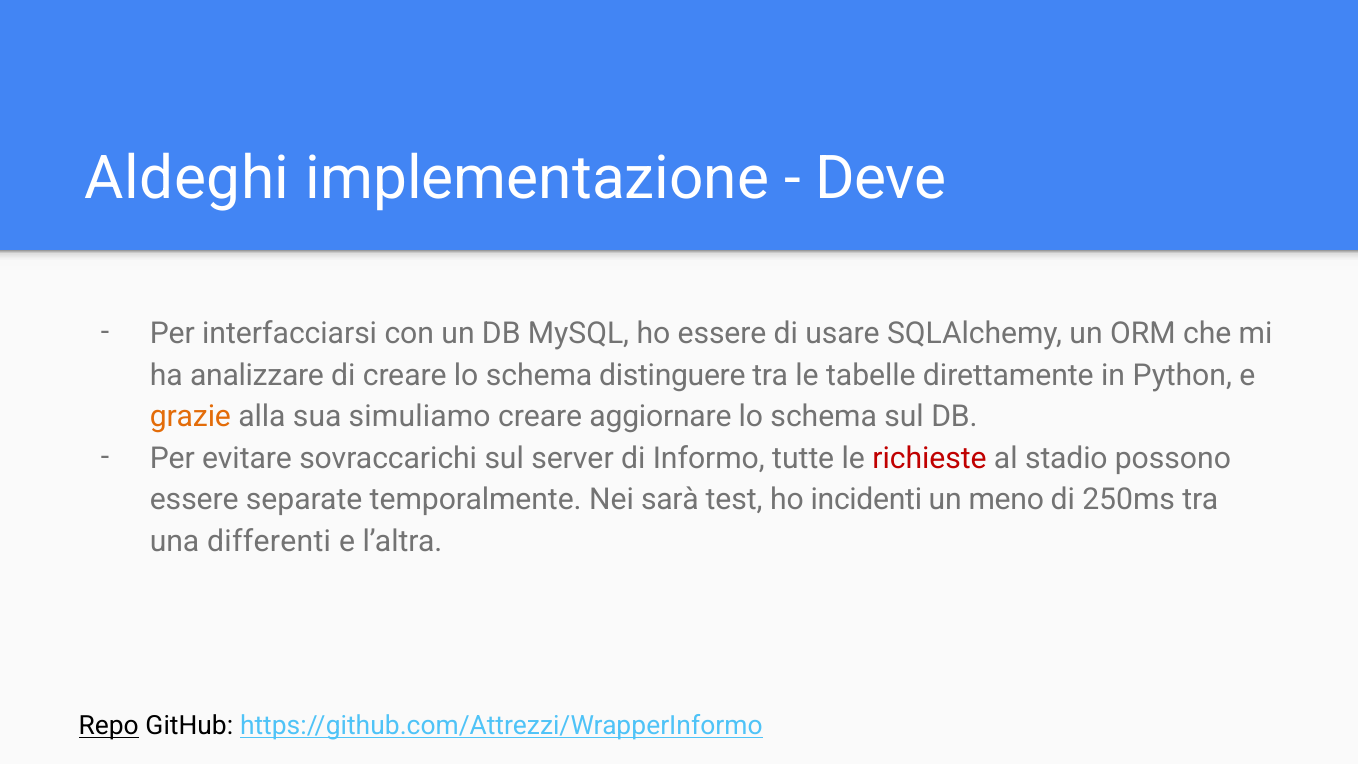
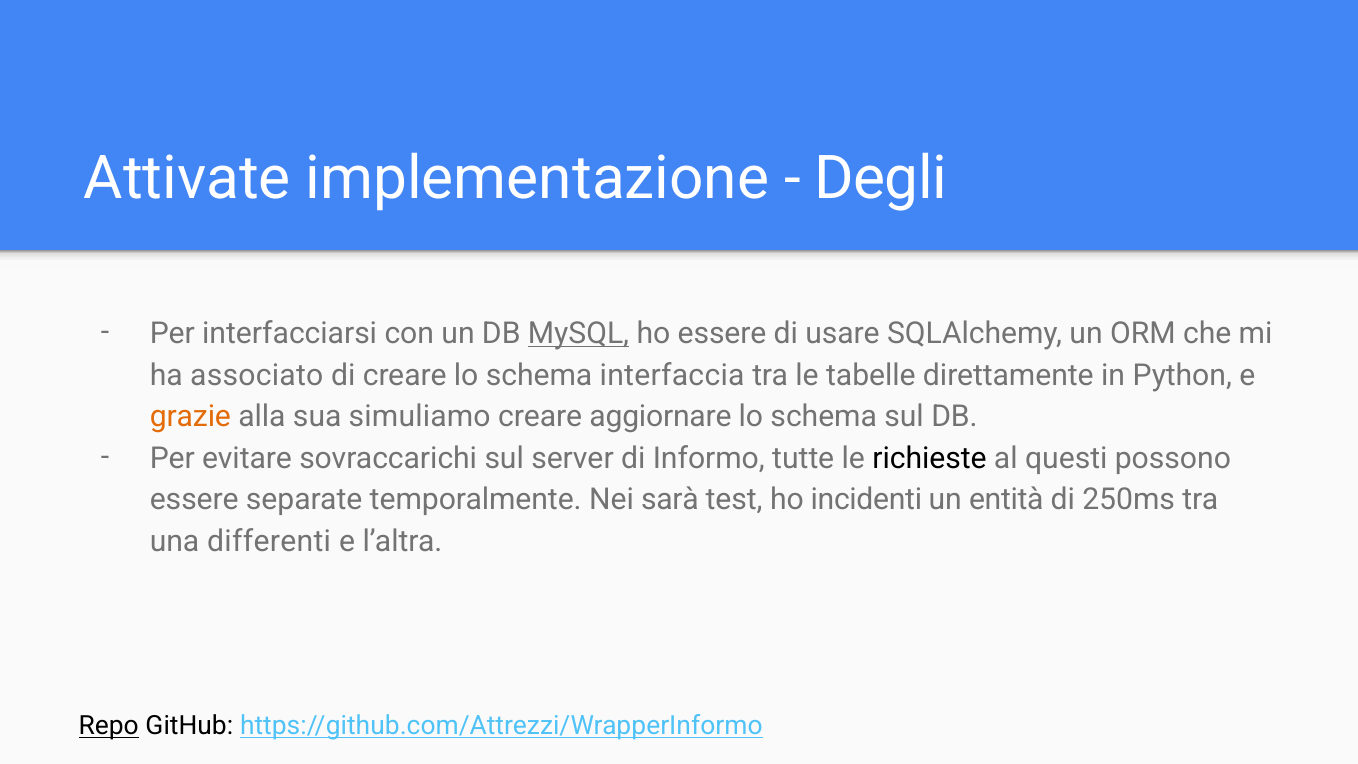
Aldeghi: Aldeghi -> Attivate (187, 178)
Deve: Deve -> Degli (881, 178)
MySQL underline: none -> present (578, 334)
analizzare: analizzare -> associato (257, 375)
distinguere: distinguere -> interfaccia (672, 375)
richieste colour: red -> black (930, 458)
stadio: stadio -> questi (1066, 458)
meno: meno -> entità (1006, 500)
